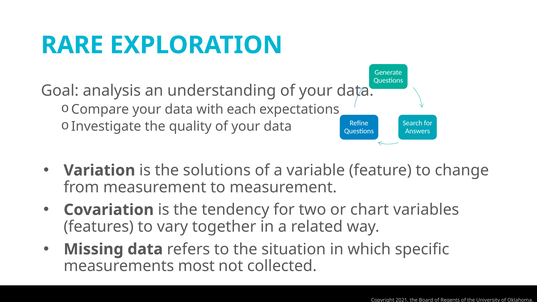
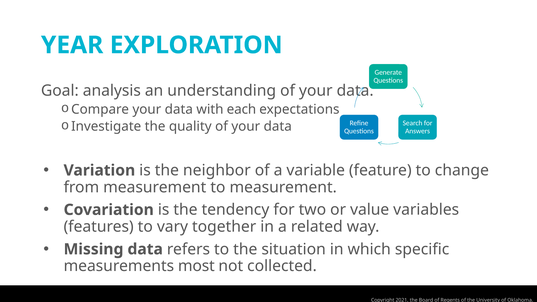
RARE: RARE -> YEAR (72, 45)
solutions: solutions -> neighbor (217, 170)
chart: chart -> value (370, 210)
